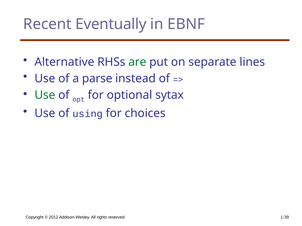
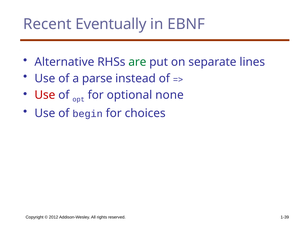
Use colour: green -> red (45, 95)
sytax: sytax -> none (169, 95)
using: using -> begin (88, 114)
